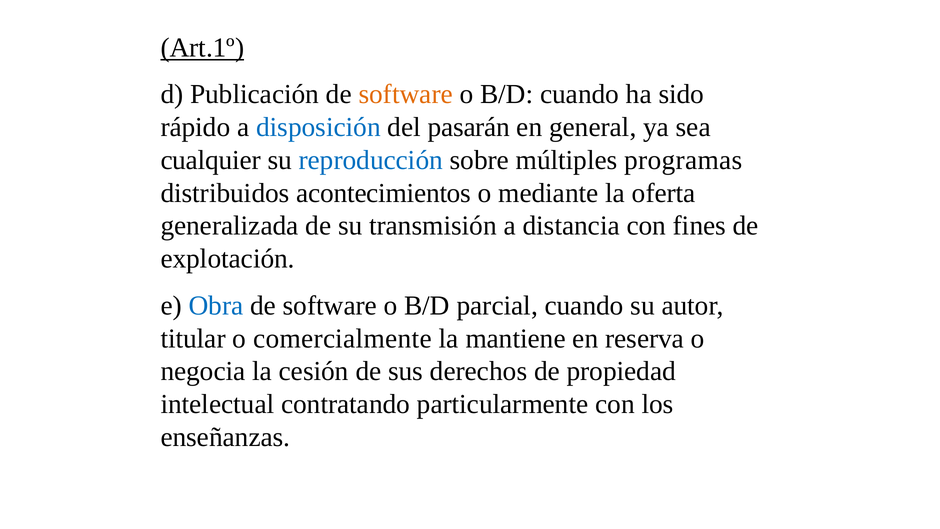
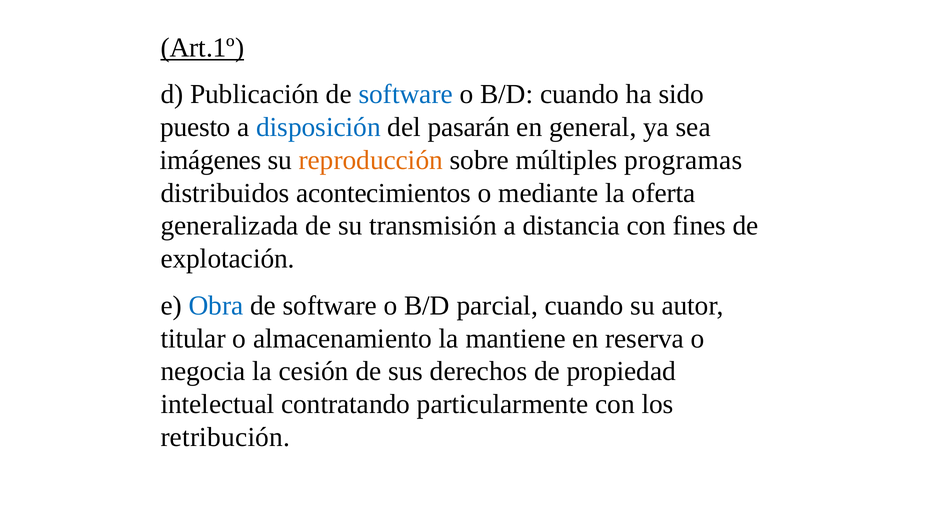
software colour: orange -> blue (406, 94)
rápido: rápido -> puesto (196, 127)
cualquier: cualquier -> imágenes (211, 160)
reproducción colour: blue -> orange (371, 160)
comercialmente: comercialmente -> almacenamiento (343, 338)
enseñanzas: enseñanzas -> retribución (225, 437)
